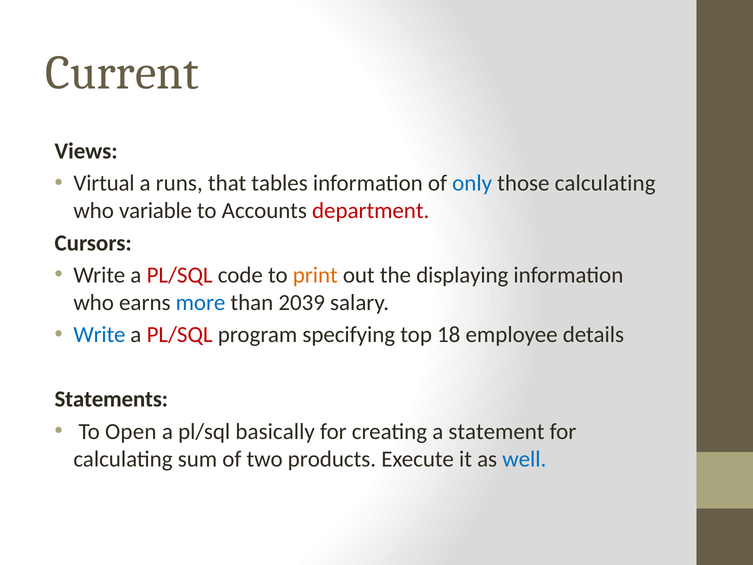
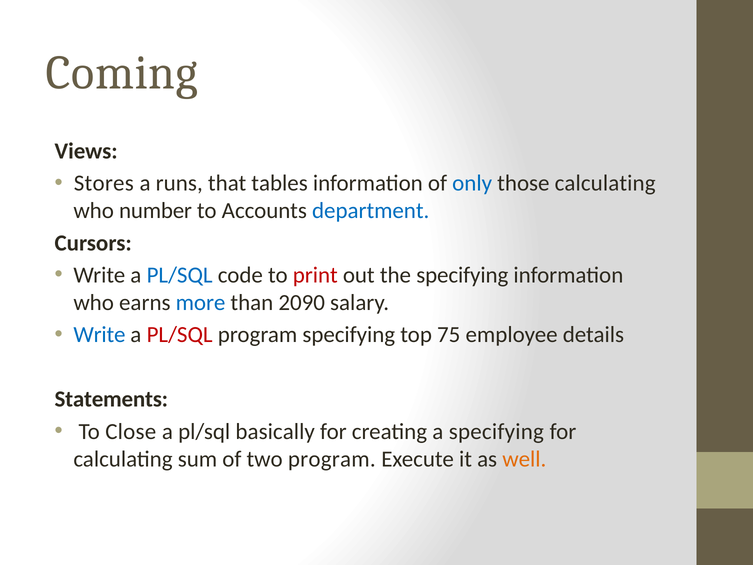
Current: Current -> Coming (122, 73)
Virtual: Virtual -> Stores (104, 183)
variable: variable -> number (156, 211)
department colour: red -> blue (371, 211)
PL/SQL colour: red -> blue (180, 275)
print colour: orange -> red (315, 275)
the displaying: displaying -> specifying (462, 275)
2039: 2039 -> 2090 (302, 303)
18: 18 -> 75 (449, 335)
Open: Open -> Close (131, 431)
a statement: statement -> specifying (496, 431)
two products: products -> program (332, 459)
well colour: blue -> orange (524, 459)
